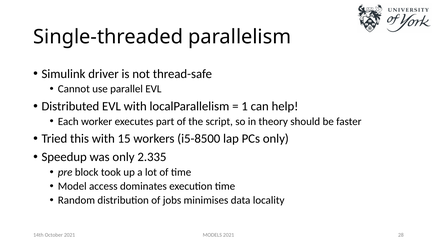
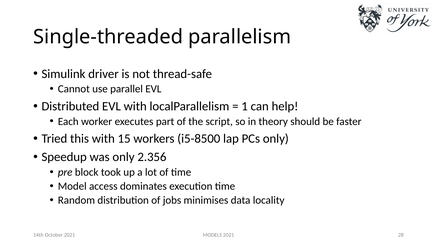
2.335: 2.335 -> 2.356 (152, 157)
